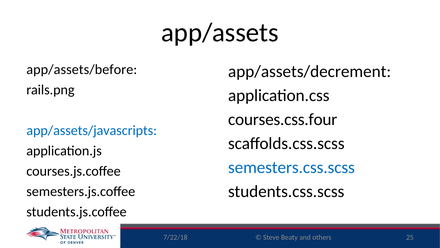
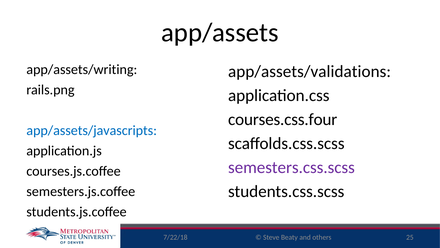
app/assets/before: app/assets/before -> app/assets/writing (82, 69)
app/assets/decrement: app/assets/decrement -> app/assets/validations (310, 71)
semesters.css.scss colour: blue -> purple (291, 167)
